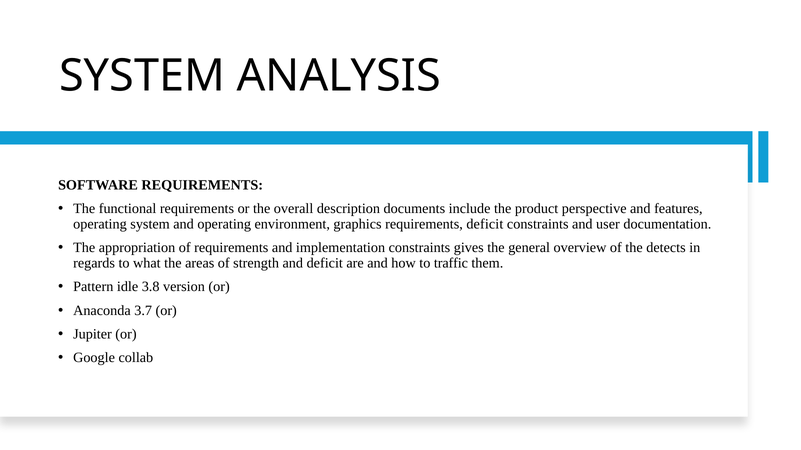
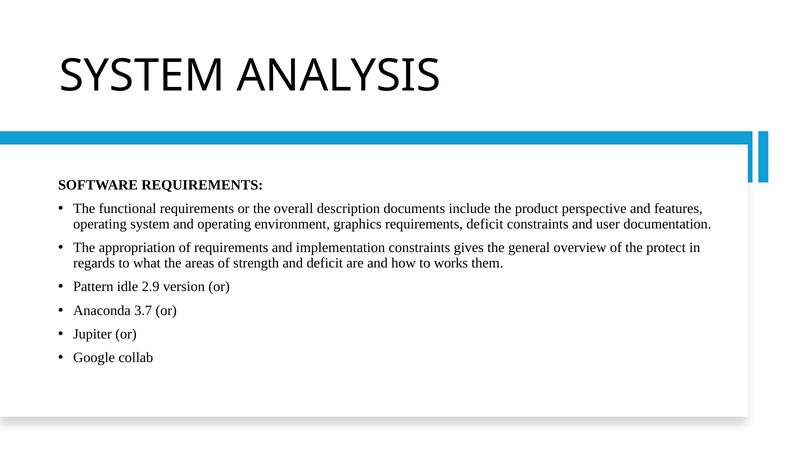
detects: detects -> protect (666, 248)
traffic: traffic -> works (451, 263)
3.8: 3.8 -> 2.9 (151, 287)
